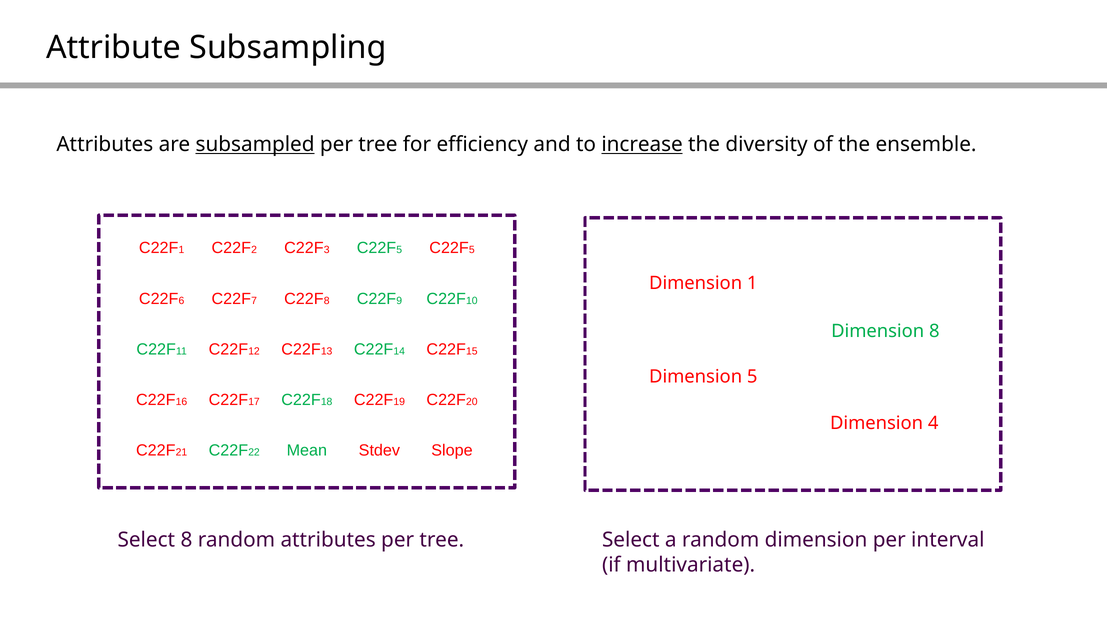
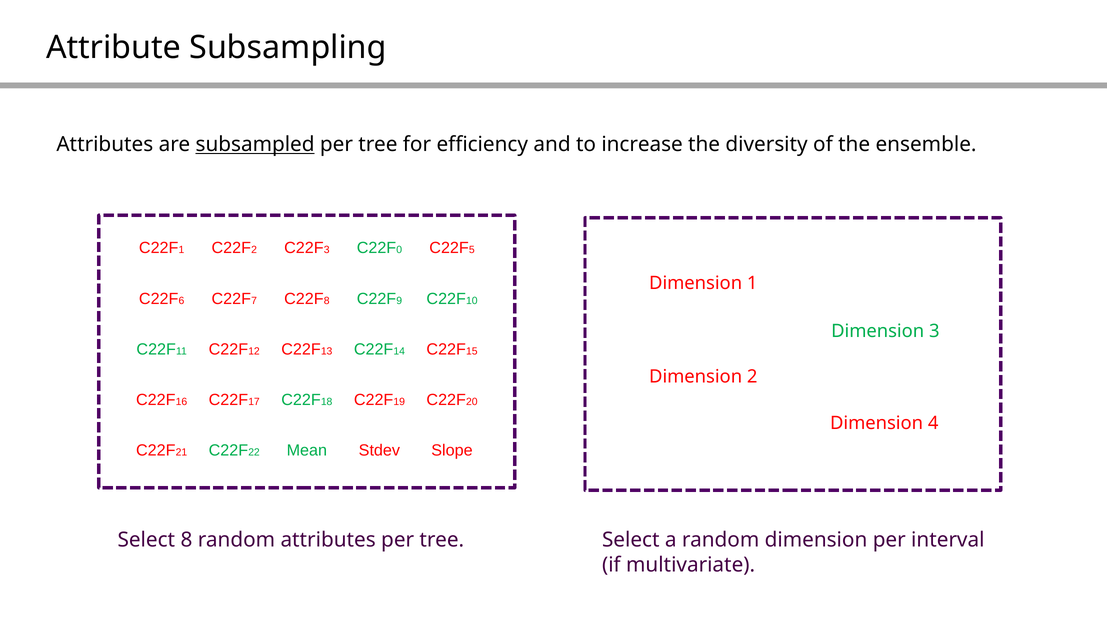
increase underline: present -> none (642, 145)
5: 5 -> 0 (399, 250)
Dimension 8: 8 -> 3 (934, 331)
Dimension 5: 5 -> 2 (752, 377)
